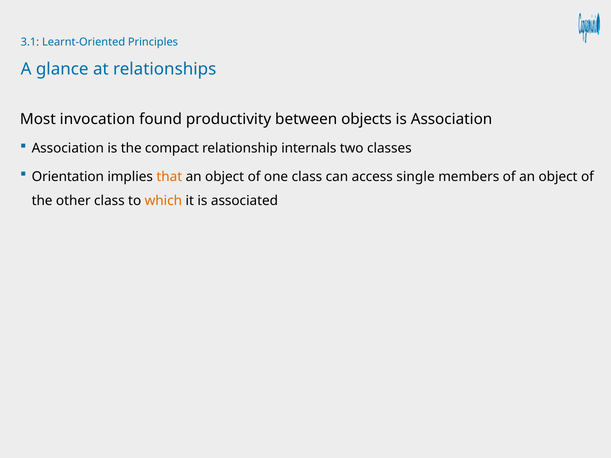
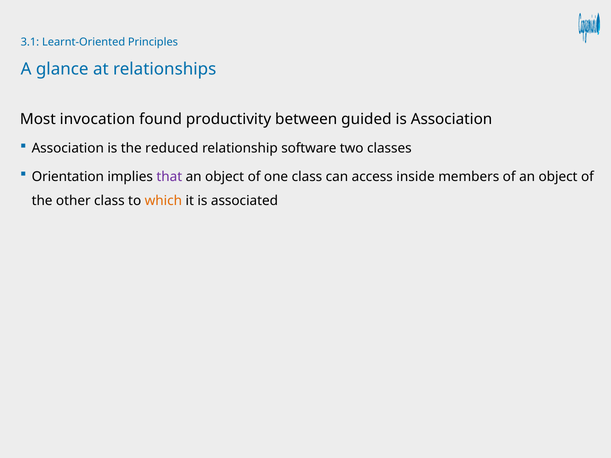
objects: objects -> guided (366, 119)
compact: compact -> reduced (172, 148)
internals: internals -> software (309, 148)
that colour: orange -> purple (169, 177)
single: single -> inside (415, 177)
